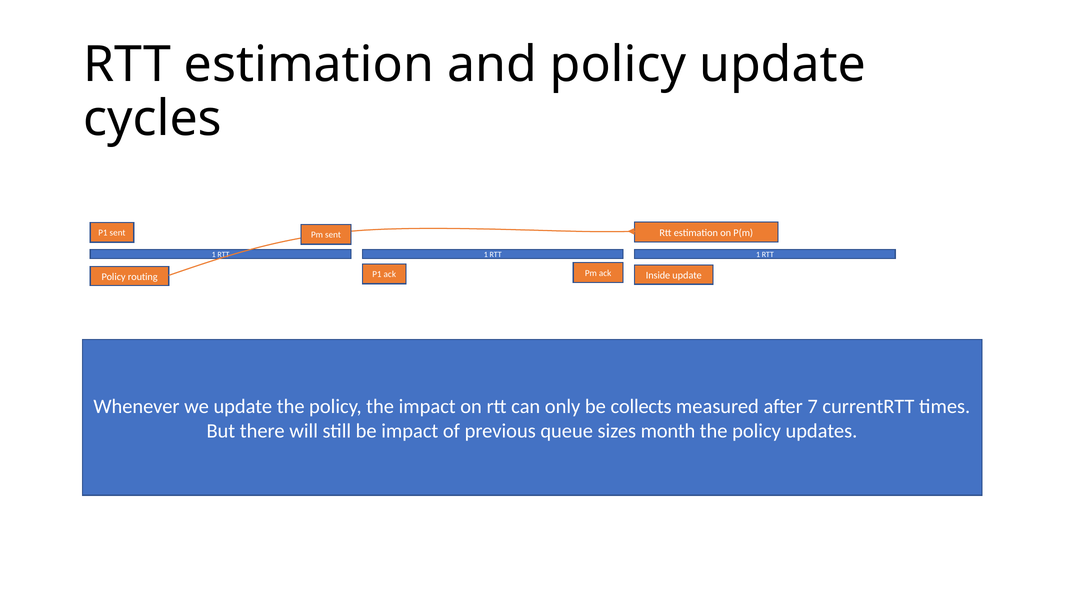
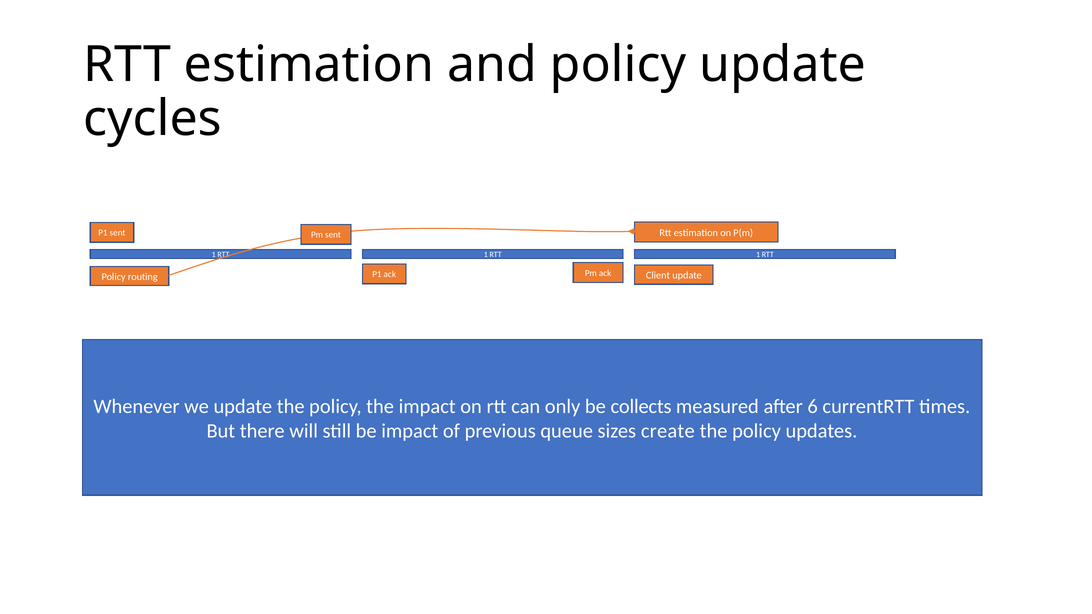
Inside: Inside -> Client (658, 276)
7: 7 -> 6 (813, 407)
month: month -> create (668, 431)
